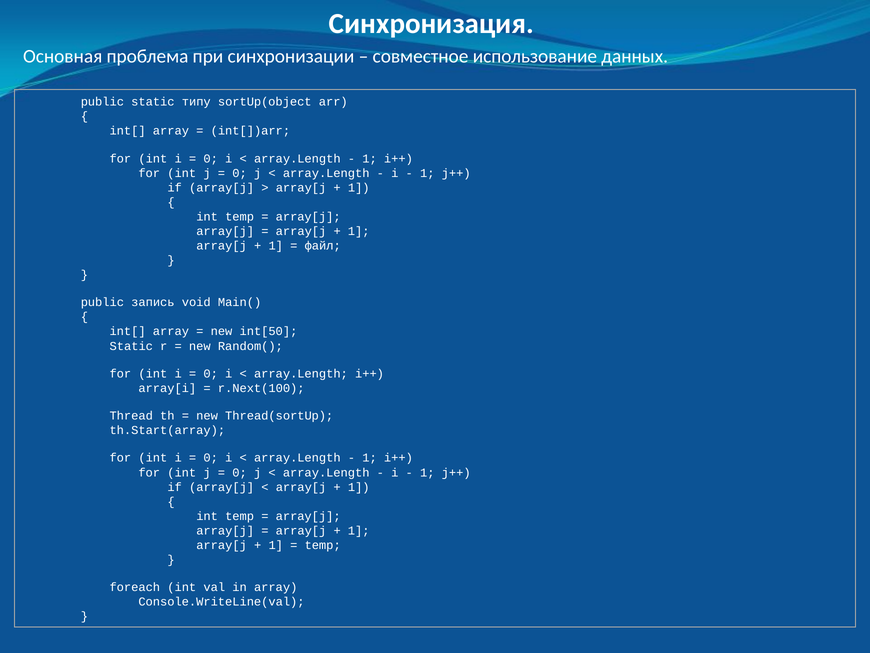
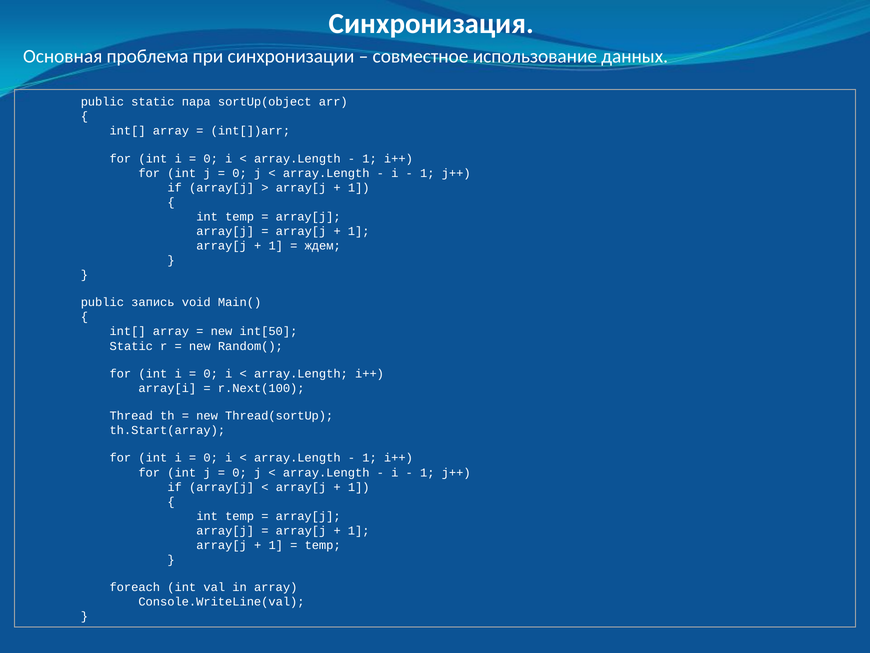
типу: типу -> пара (196, 102)
файл: файл -> ждем (323, 246)
